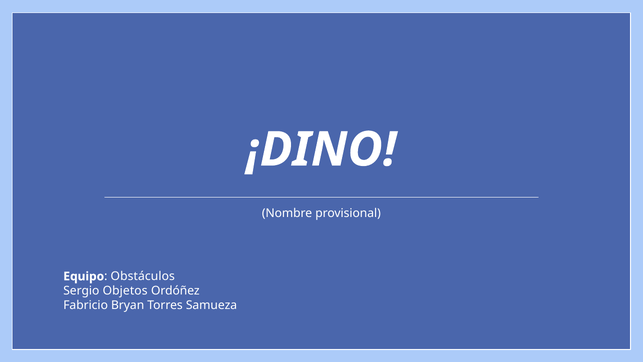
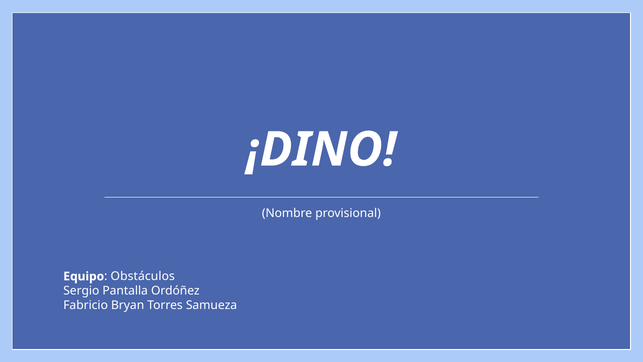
Objetos: Objetos -> Pantalla (125, 291)
